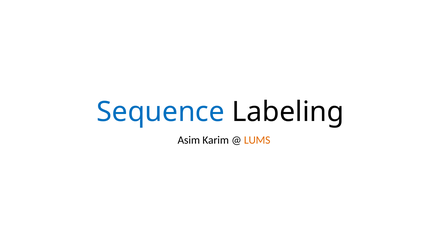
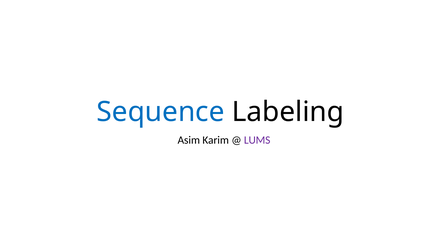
LUMS colour: orange -> purple (257, 140)
